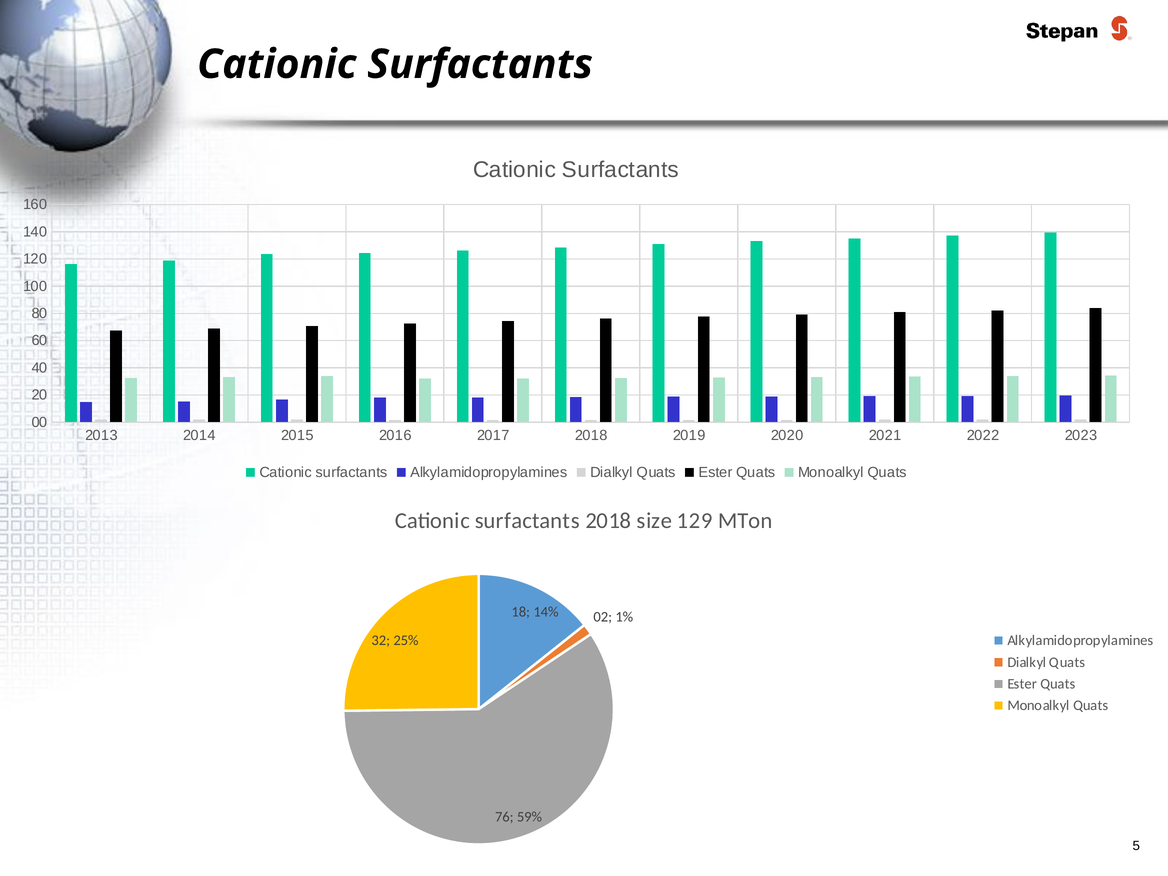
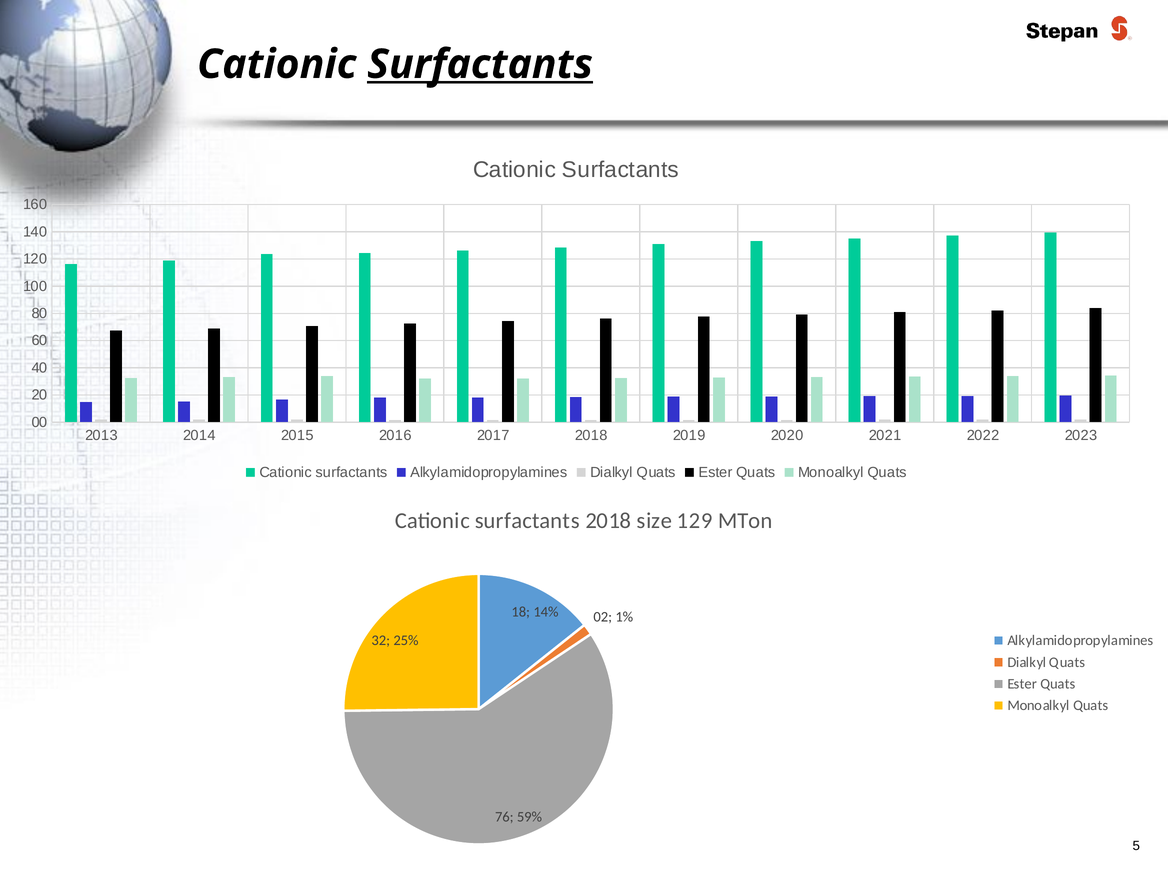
Surfactants underline: none -> present (480, 64)
